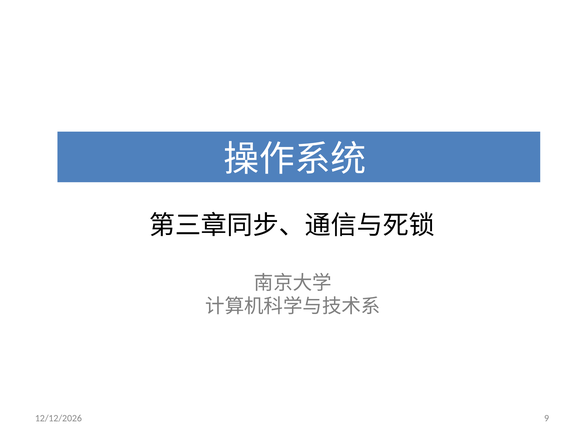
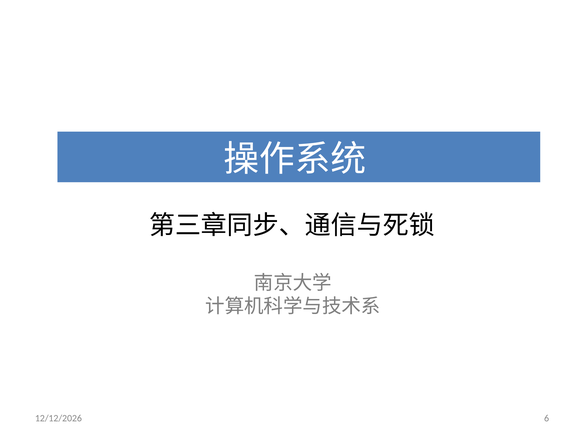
9: 9 -> 6 (547, 418)
